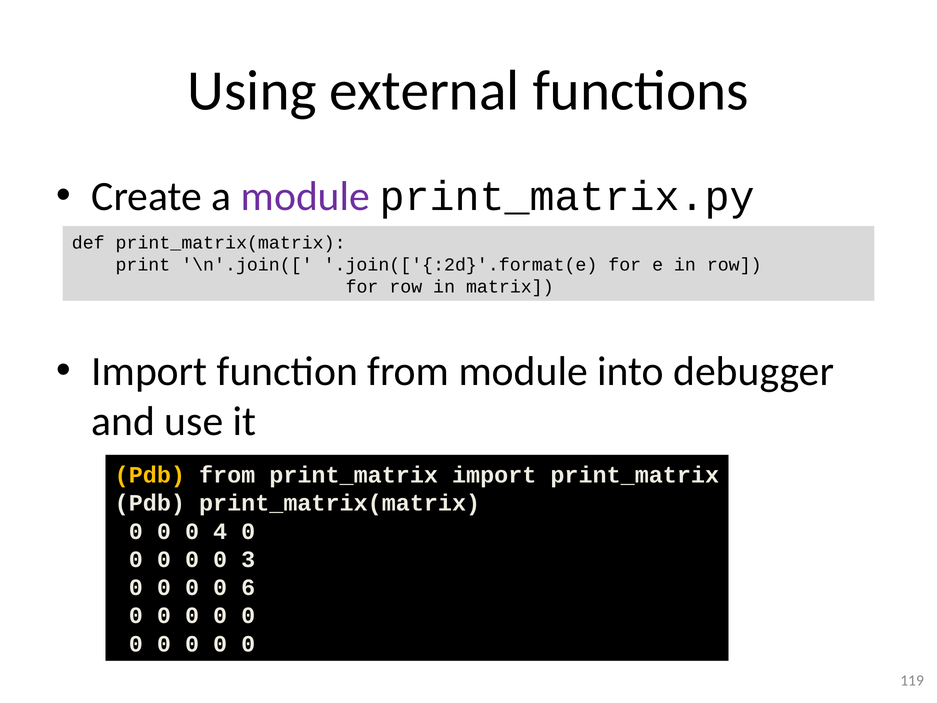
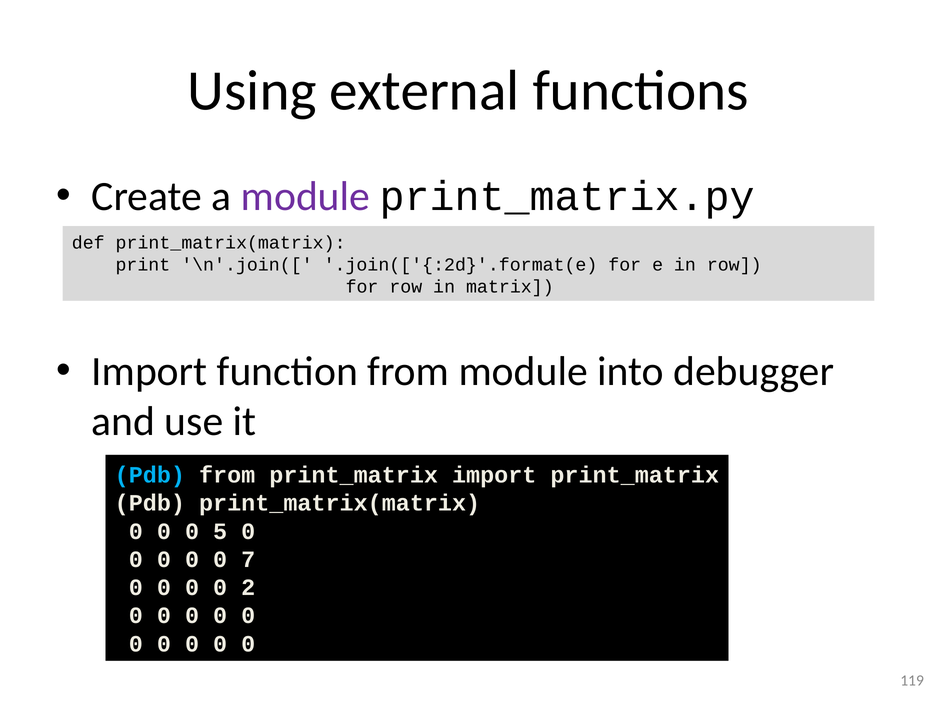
Pdb colour: yellow -> light blue (150, 475)
4: 4 -> 5 (220, 531)
3: 3 -> 7 (248, 559)
6: 6 -> 2 (248, 587)
